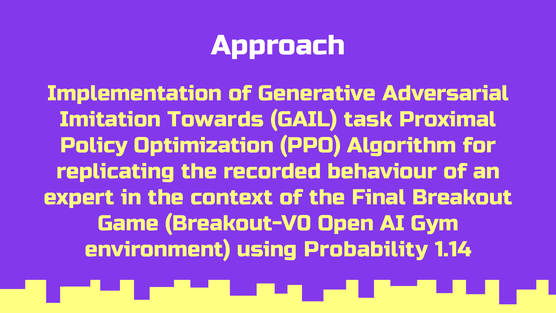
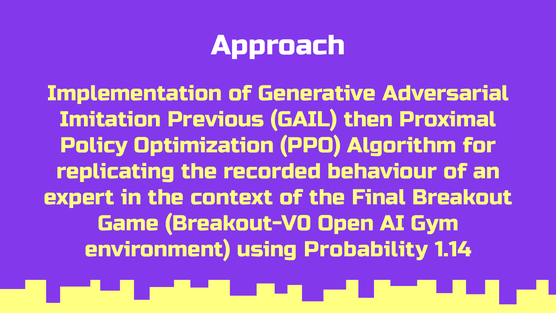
Towards: Towards -> Previous (216, 119)
task: task -> then (368, 119)
